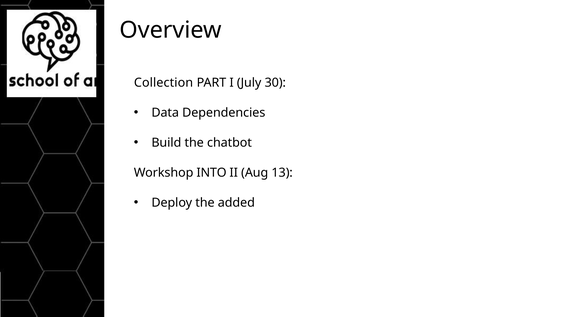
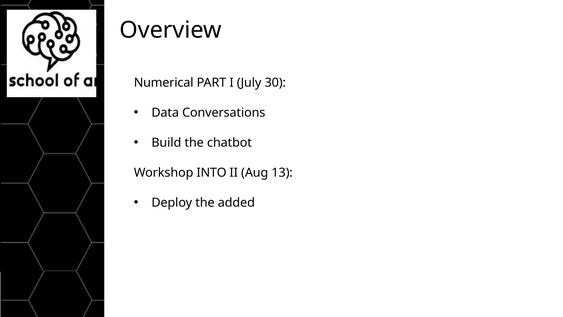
Collection: Collection -> Numerical (164, 83)
Dependencies: Dependencies -> Conversations (224, 113)
